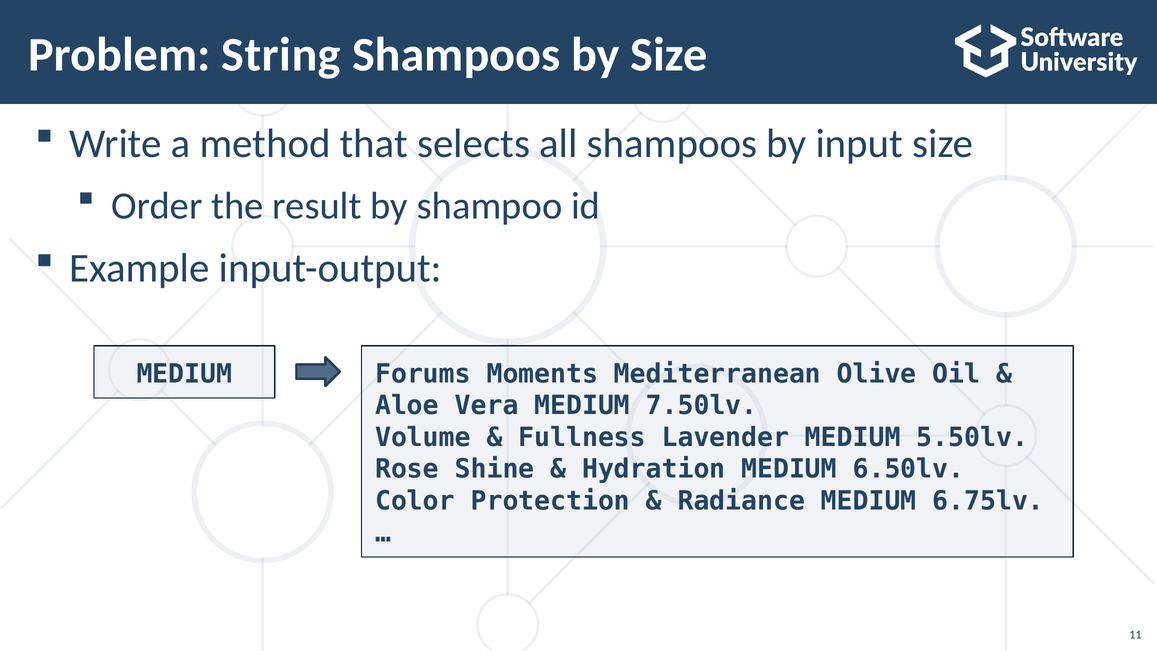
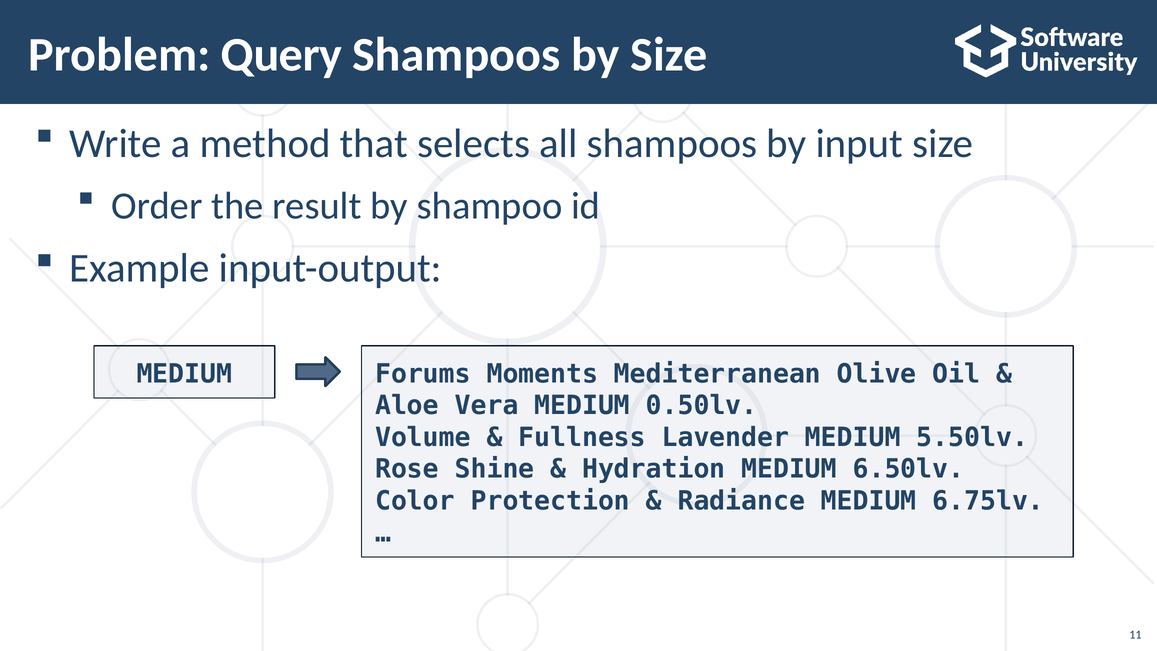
String: String -> Query (282, 55)
7.50lv: 7.50lv -> 0.50lv (702, 405)
